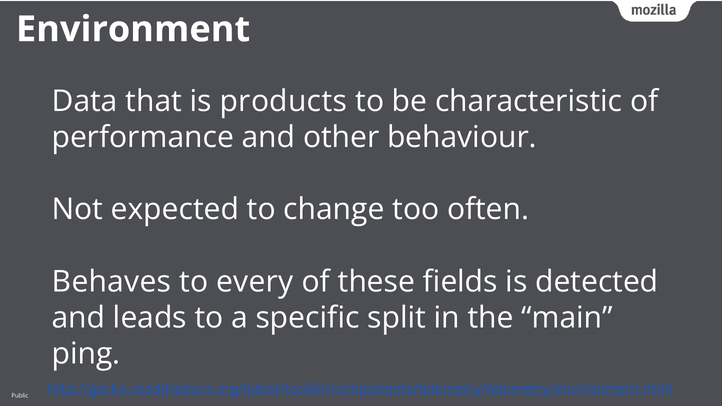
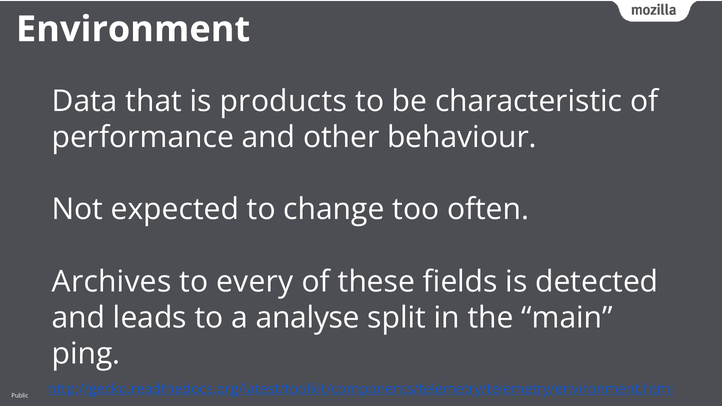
Behaves: Behaves -> Archives (112, 282)
specific: specific -> analyse (308, 318)
